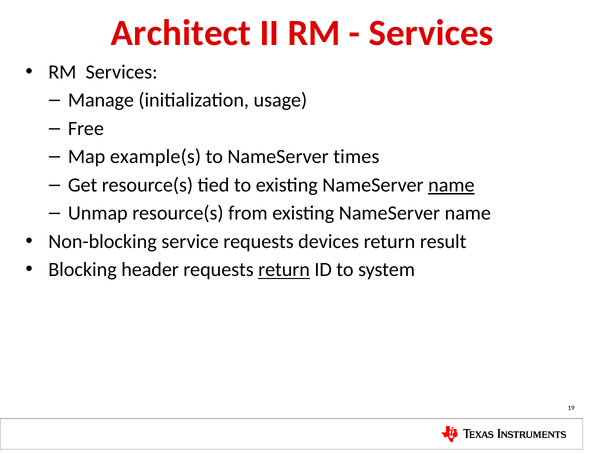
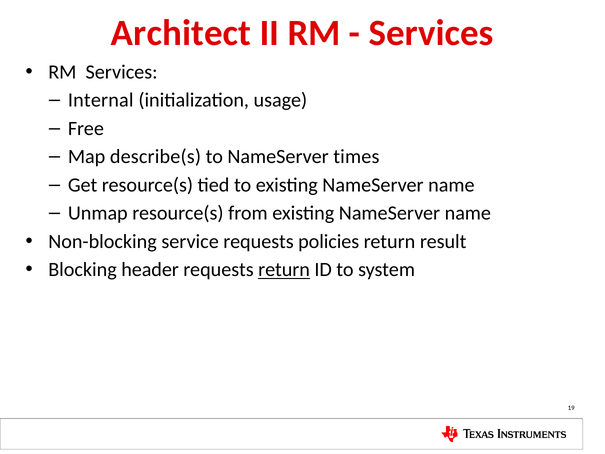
Manage: Manage -> Internal (101, 100)
example(s: example(s -> describe(s (155, 157)
name underline: present -> none (451, 185)
devices: devices -> policies (329, 241)
